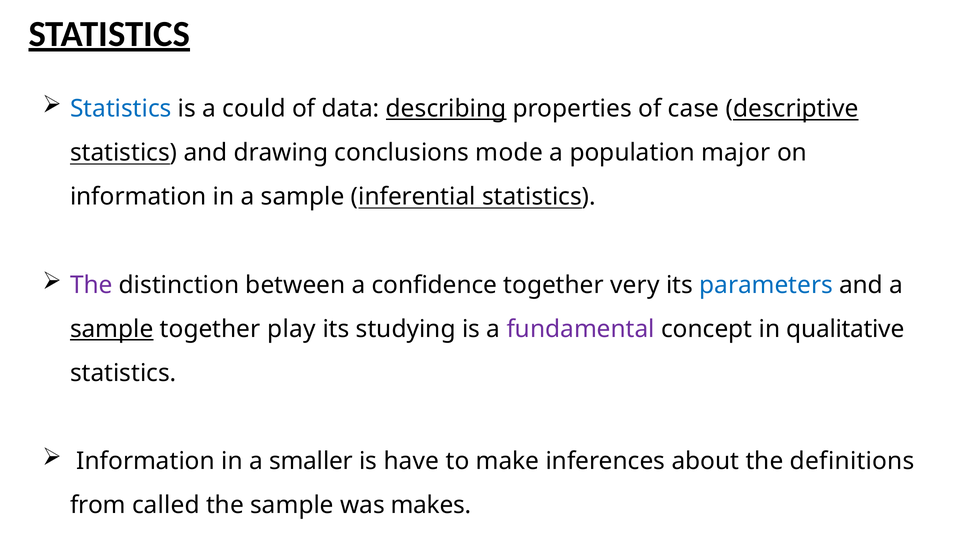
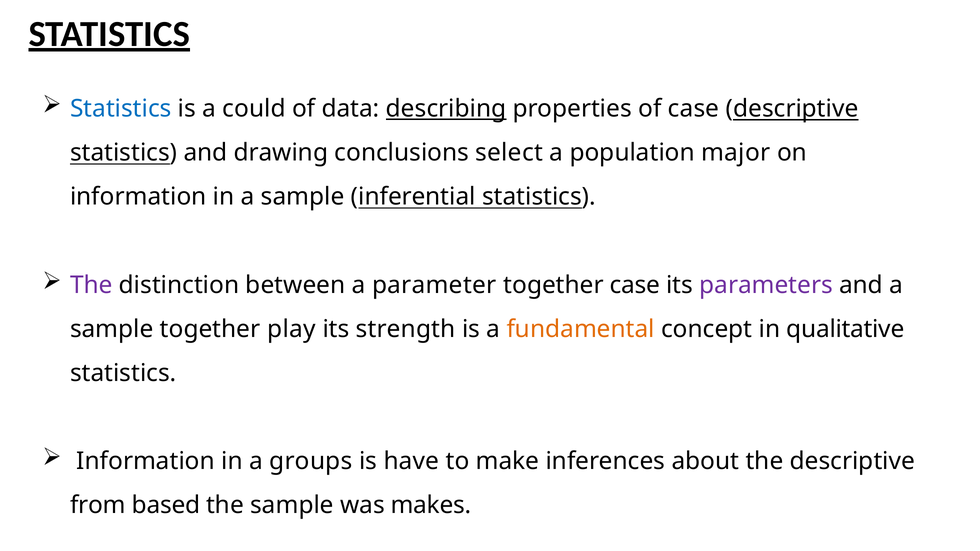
mode: mode -> select (509, 153)
confidence: confidence -> parameter (434, 285)
together very: very -> case (635, 285)
parameters colour: blue -> purple (766, 285)
sample underline: present -> none (112, 329)
studying: studying -> strength (406, 329)
fundamental colour: purple -> orange (581, 329)
smaller: smaller -> groups (311, 461)
the definitions: definitions -> descriptive (852, 461)
called: called -> based (166, 506)
